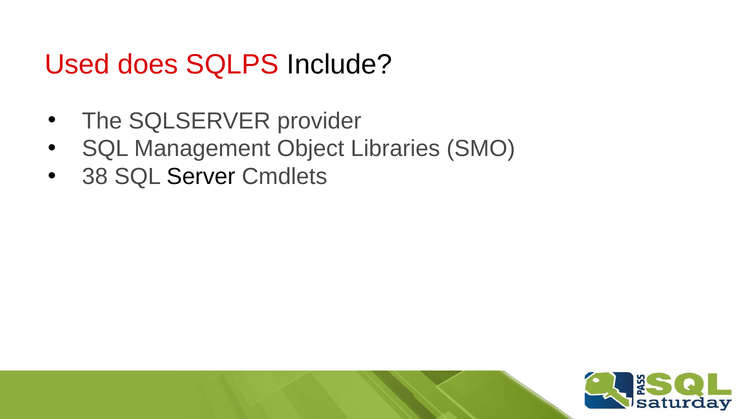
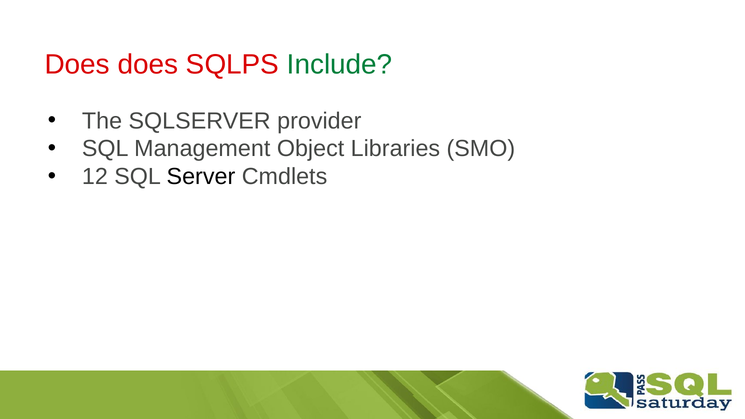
Used: Used -> Does (77, 64)
Include colour: black -> green (340, 64)
38: 38 -> 12 (95, 177)
